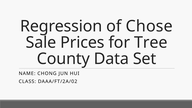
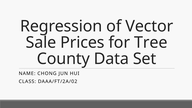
Chose: Chose -> Vector (149, 26)
